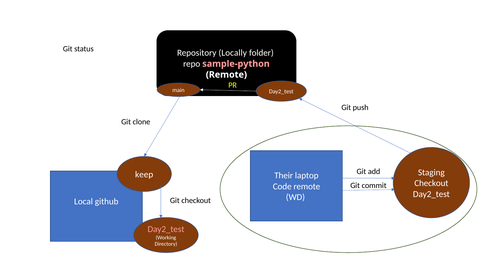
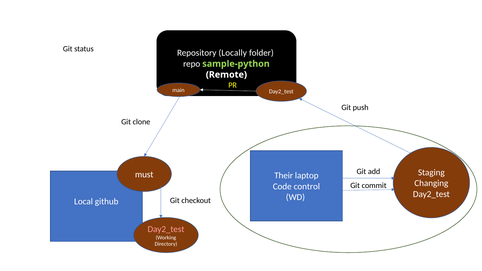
sample-python colour: pink -> light green (236, 64)
keep: keep -> must (144, 175)
Checkout: Checkout -> Changing (431, 183)
Code remote: remote -> control (307, 187)
